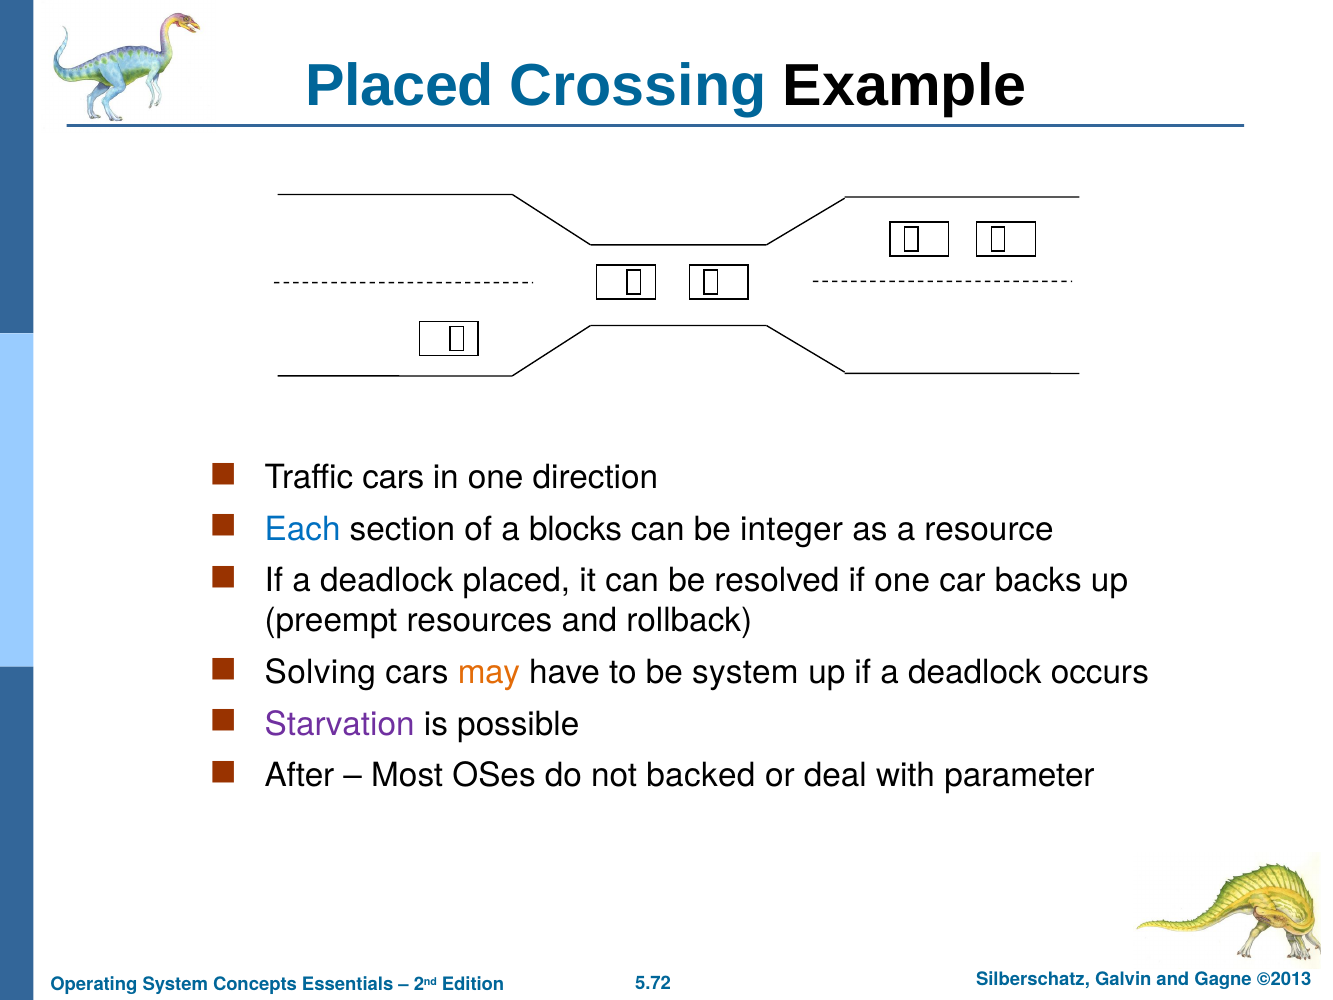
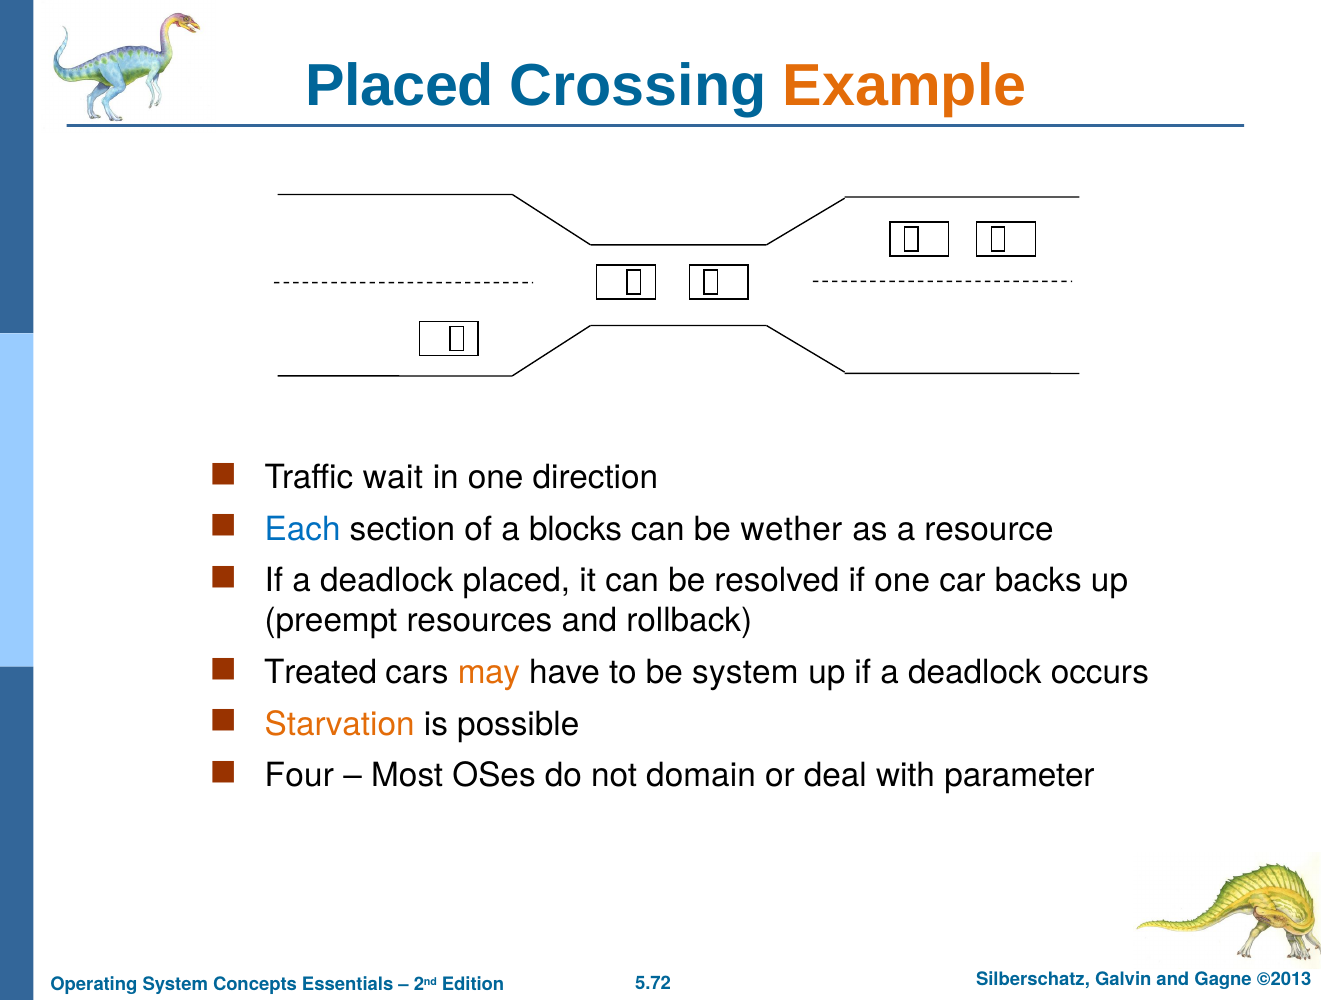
Example colour: black -> orange (905, 86)
Traffic cars: cars -> wait (393, 477)
integer: integer -> wether (791, 529)
Solving: Solving -> Treated (321, 672)
Starvation colour: purple -> orange (340, 724)
After: After -> Four (299, 775)
backed: backed -> domain (701, 775)
